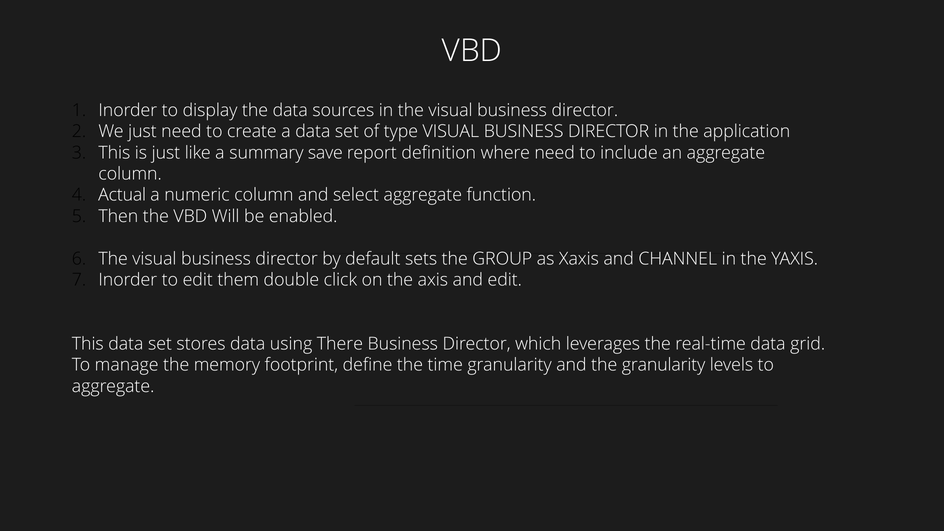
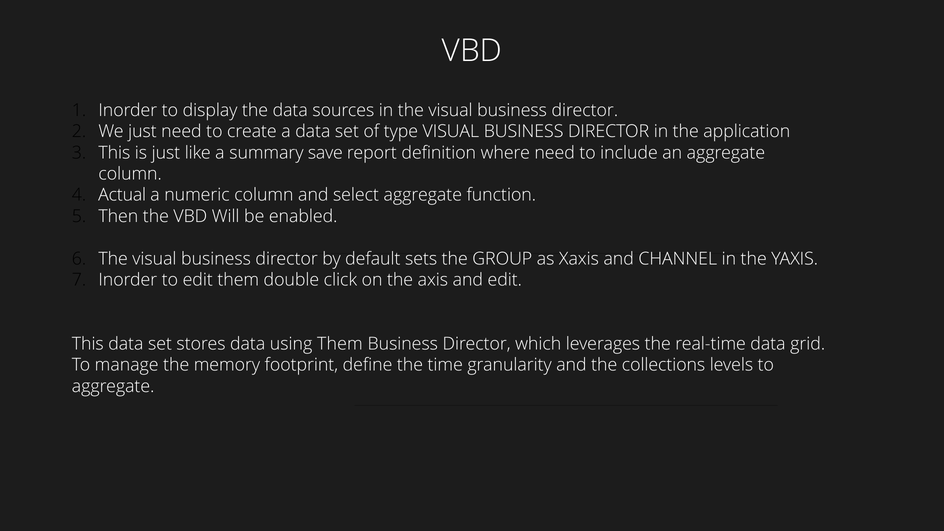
using There: There -> Them (340, 344)
the granularity: granularity -> collections (664, 365)
